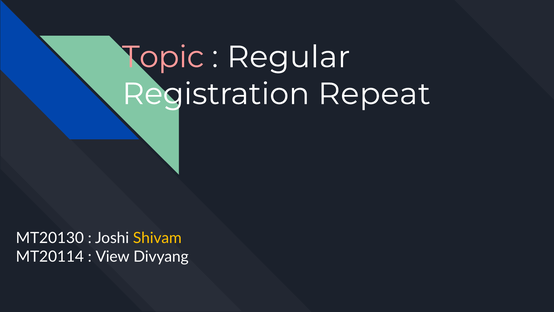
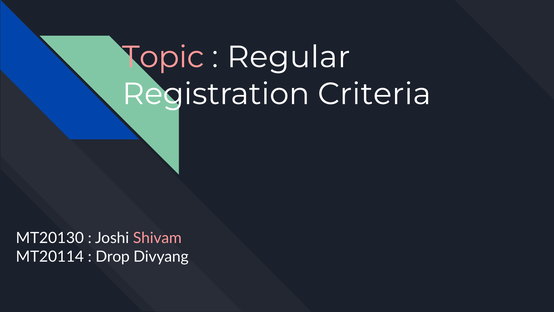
Repeat: Repeat -> Criteria (374, 94)
Shivam colour: yellow -> pink (157, 238)
View: View -> Drop (113, 256)
